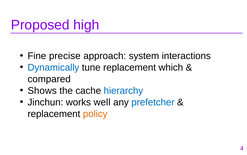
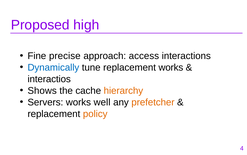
system: system -> access (144, 56)
replacement which: which -> works (171, 67)
compared: compared -> interactios (49, 79)
hierarchy colour: blue -> orange (123, 90)
Jinchun: Jinchun -> Servers (45, 102)
prefetcher colour: blue -> orange (153, 102)
